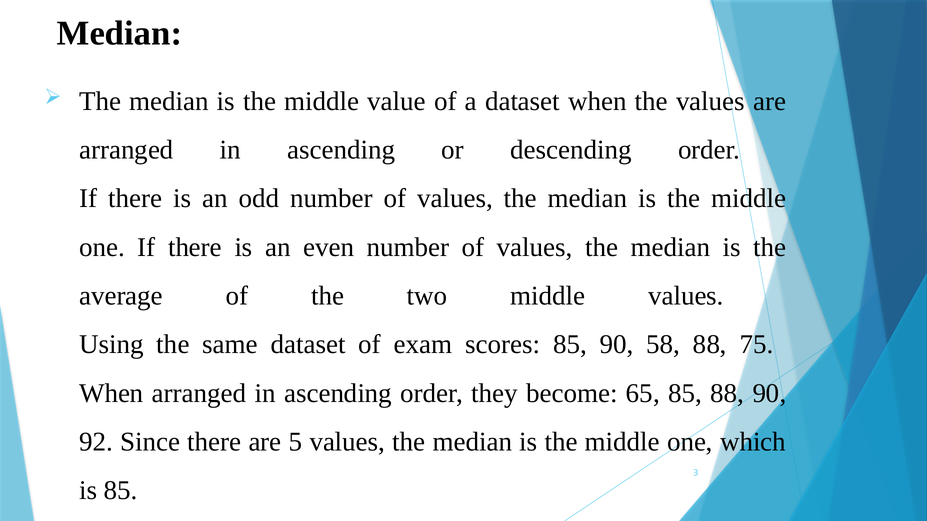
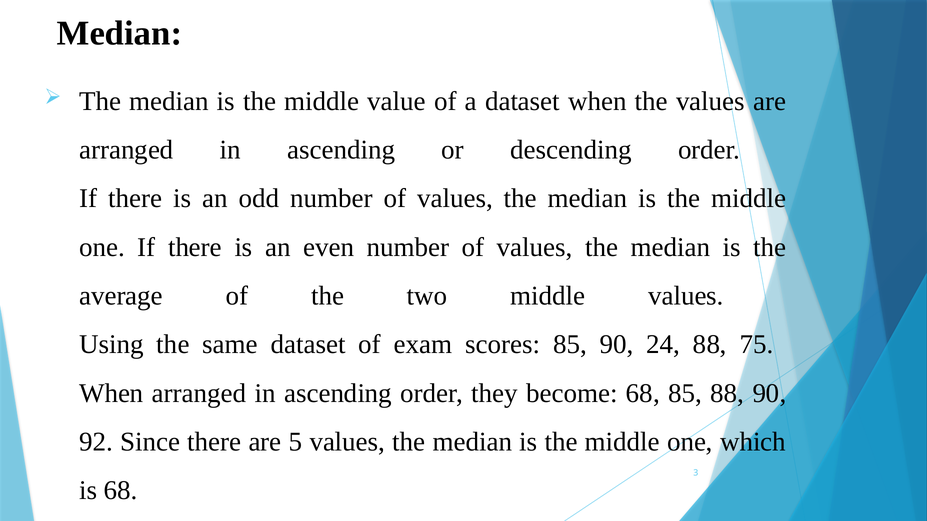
58: 58 -> 24 (663, 345)
become 65: 65 -> 68 (643, 393)
is 85: 85 -> 68 (121, 491)
